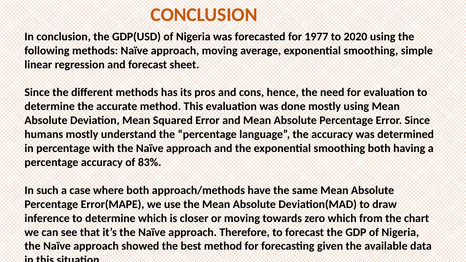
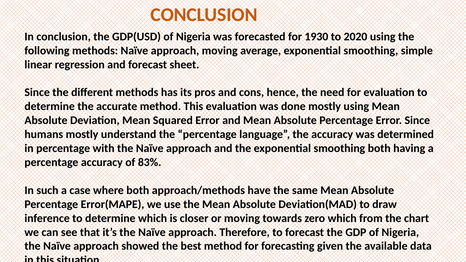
1977: 1977 -> 1930 (316, 37)
